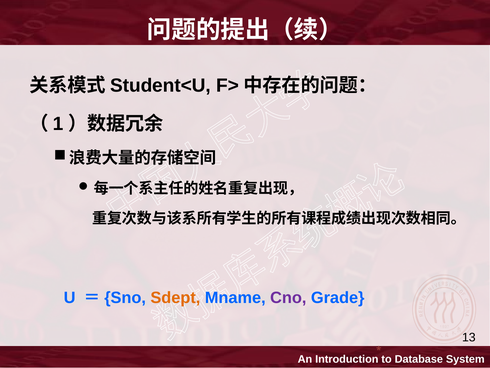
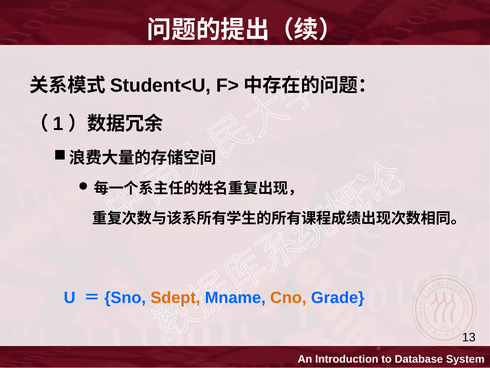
Cno colour: purple -> orange (288, 297)
